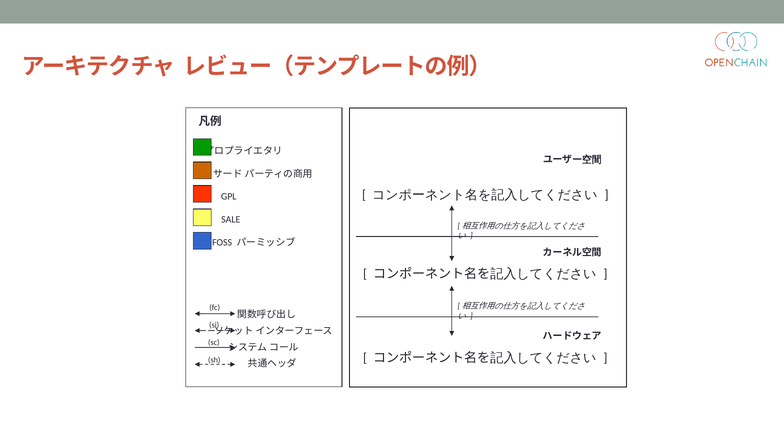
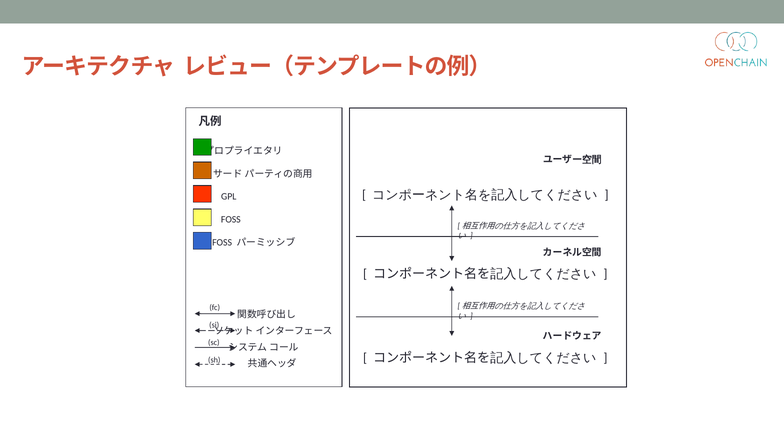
SALE: SALE -> FOSS (231, 219)
